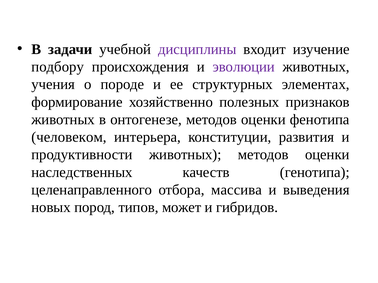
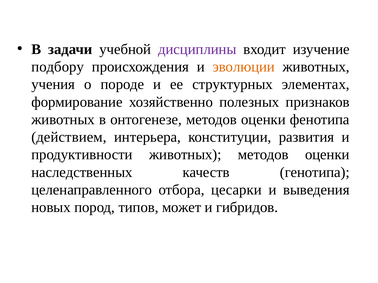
эволюции colour: purple -> orange (244, 67)
человеком: человеком -> действием (69, 137)
массива: массива -> цесарки (236, 190)
